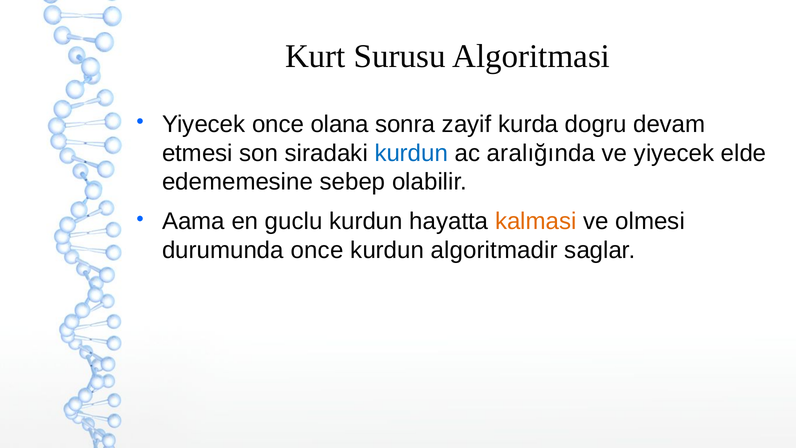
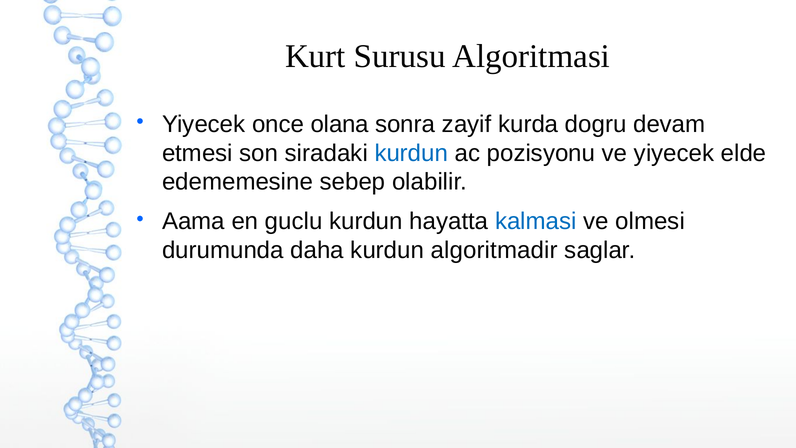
aralığında: aralığında -> pozisyonu (541, 153)
kalmasi colour: orange -> blue (536, 221)
durumunda once: once -> daha (317, 250)
